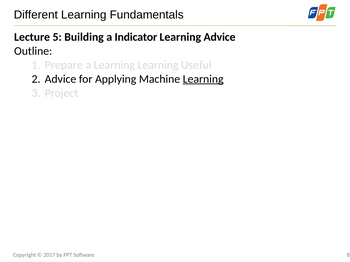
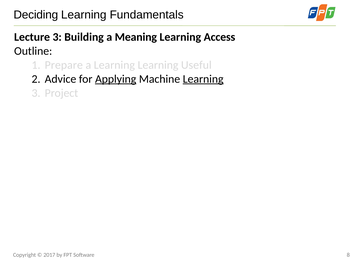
Different: Different -> Deciding (36, 15)
Lecture 5: 5 -> 3 (57, 37)
Indicator: Indicator -> Meaning (136, 37)
Learning Advice: Advice -> Access (219, 37)
Applying underline: none -> present (116, 79)
